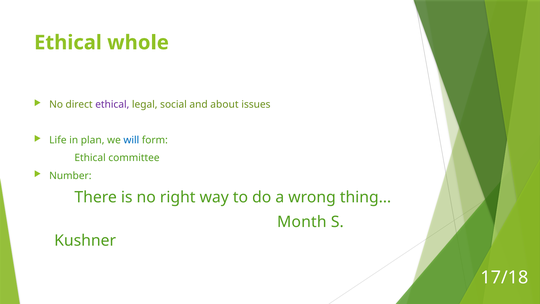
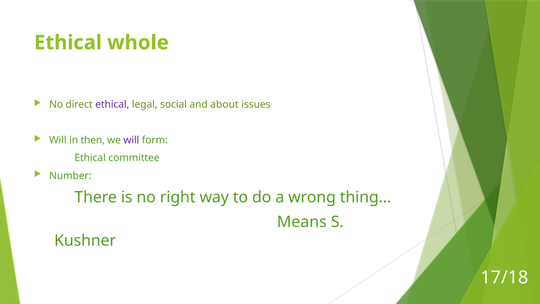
Life: Life -> Will (58, 140)
plan: plan -> then (93, 140)
will colour: blue -> purple (131, 140)
Month: Month -> Means (302, 222)
